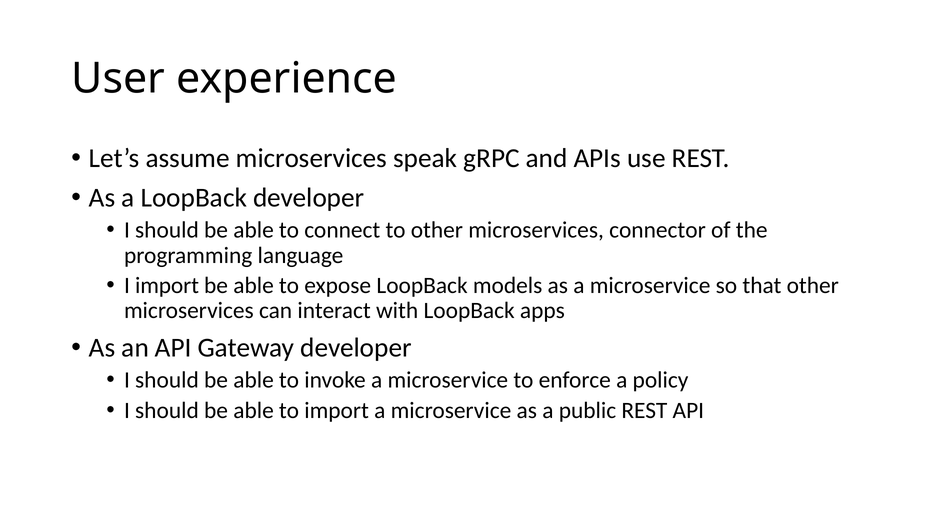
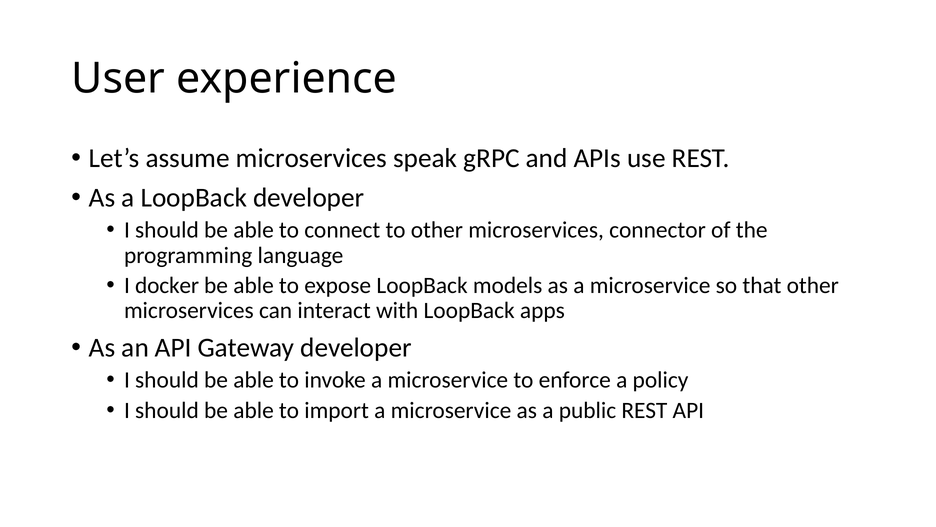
I import: import -> docker (167, 285)
